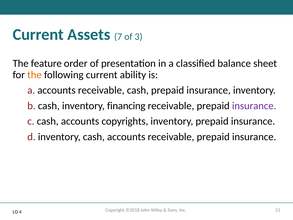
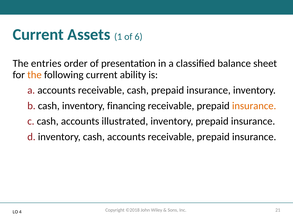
7: 7 -> 1 (118, 37)
3: 3 -> 6 (139, 37)
feature: feature -> entries (46, 63)
insurance colour: purple -> orange (254, 106)
copyrights: copyrights -> illustrated (125, 121)
